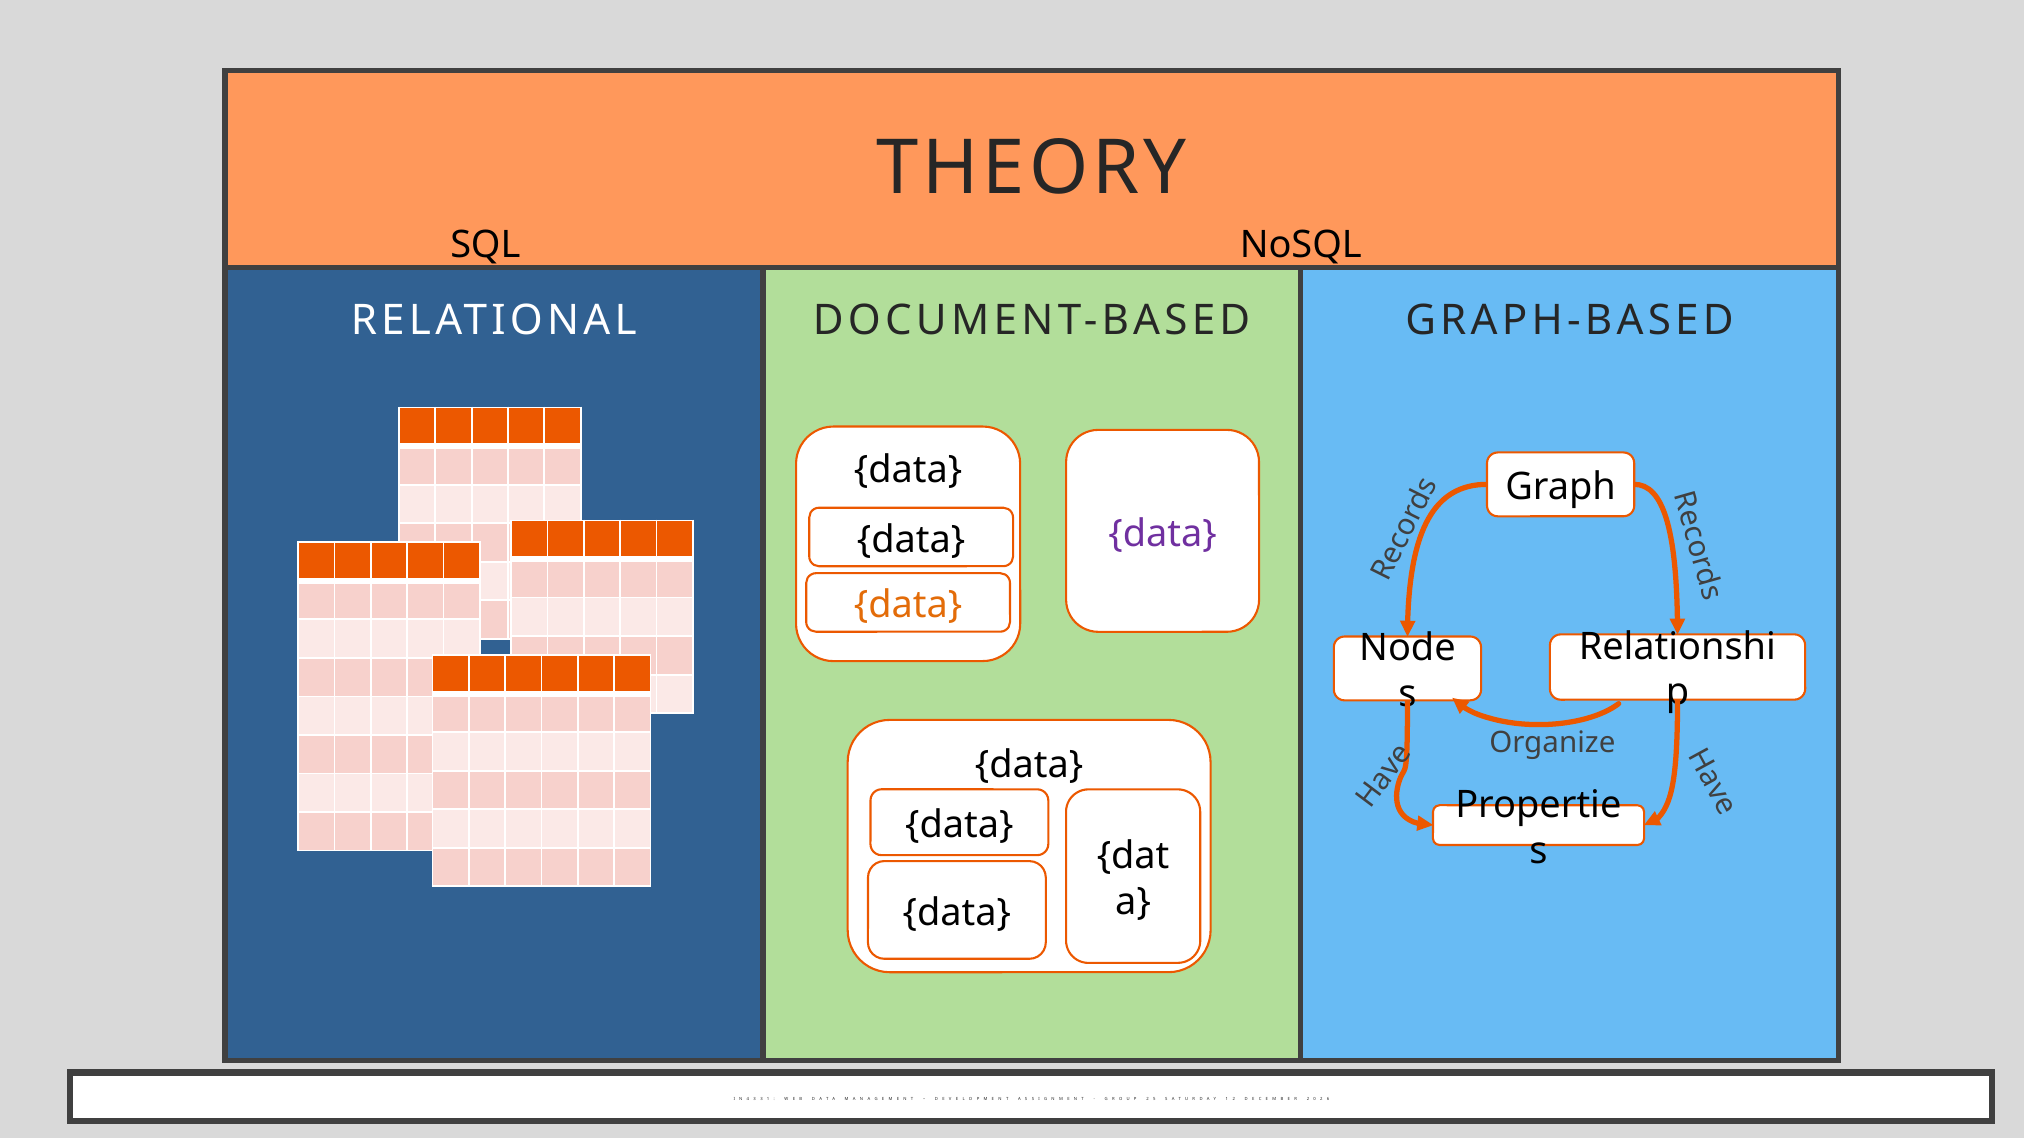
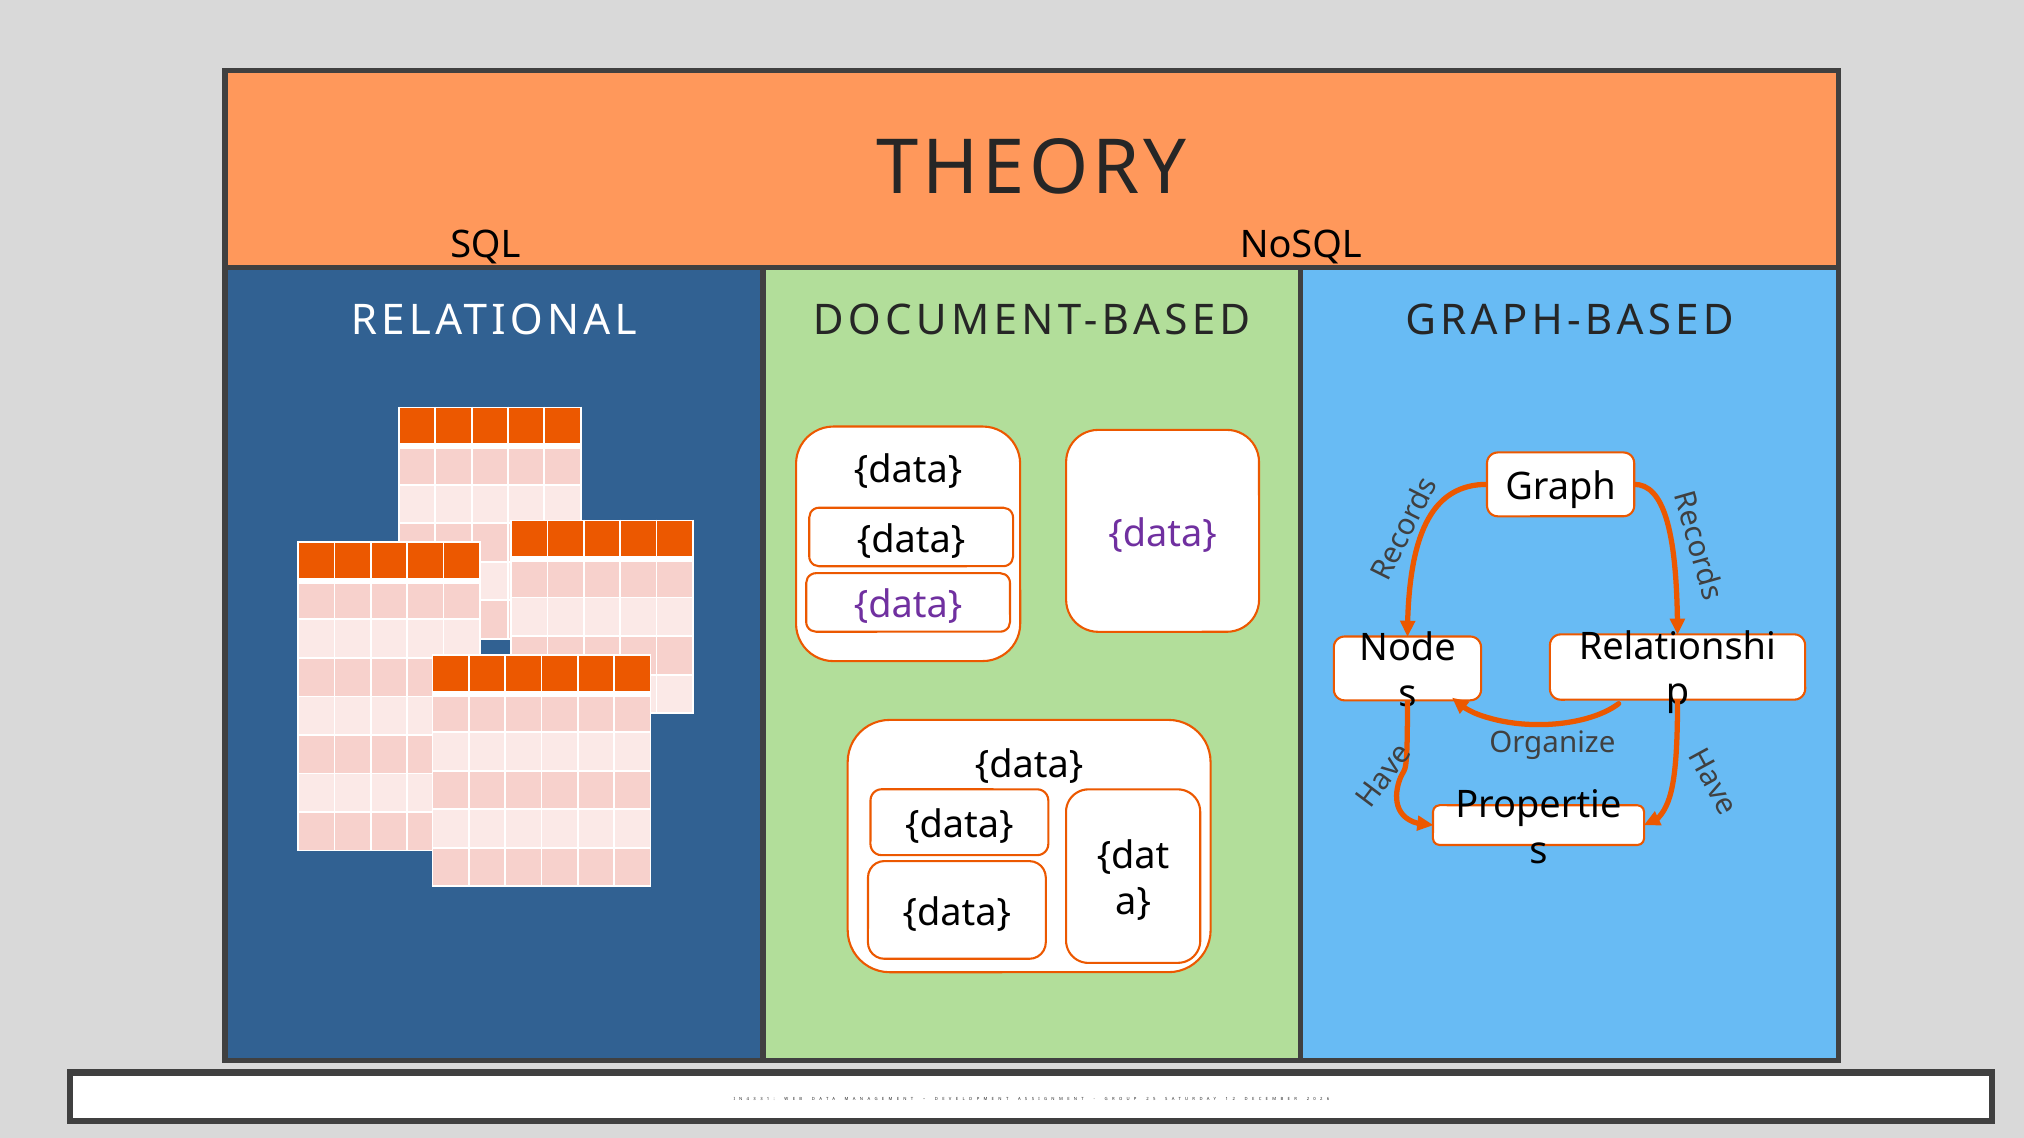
data colour: orange -> purple (908, 605)
